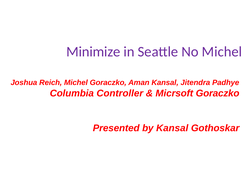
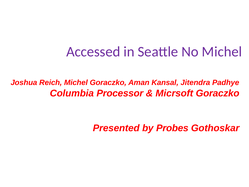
Minimize: Minimize -> Accessed (93, 52)
Controller: Controller -> Processor (120, 93)
by Kansal: Kansal -> Probes (172, 128)
